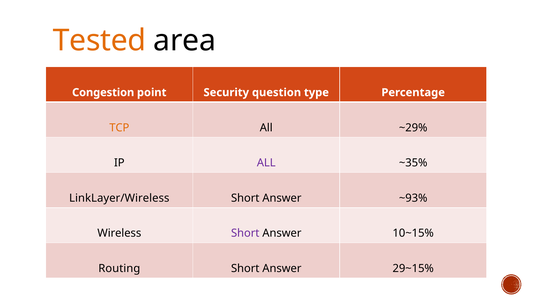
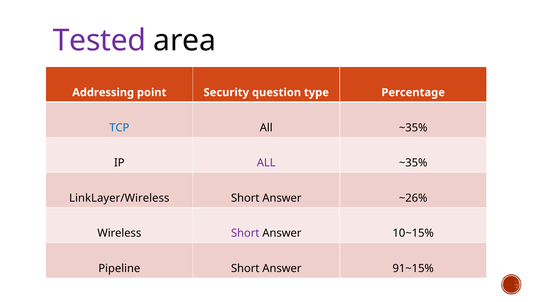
Tested colour: orange -> purple (99, 41)
Congestion: Congestion -> Addressing (103, 92)
TCP colour: orange -> blue (119, 127)
~29%: ~29% -> ~35% (413, 127)
~93%: ~93% -> ~26% (413, 198)
Routing: Routing -> Pipeline (119, 268)
29~15%: 29~15% -> 91~15% (413, 268)
